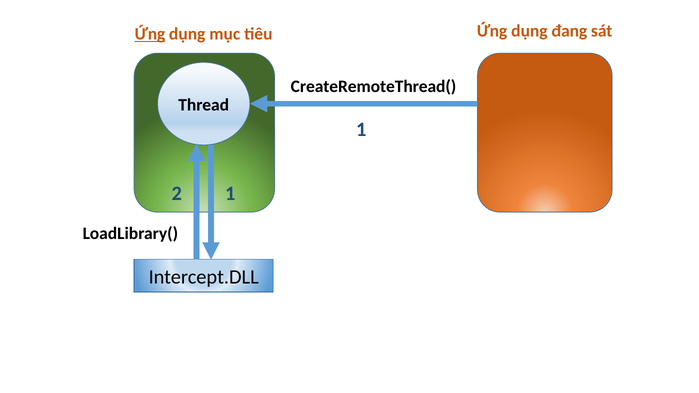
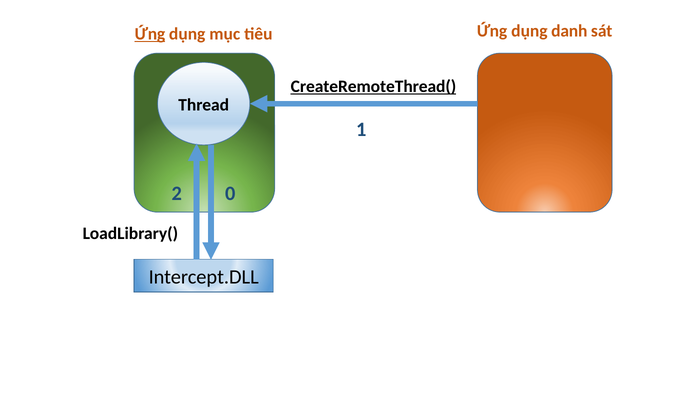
đang: đang -> danh (569, 31)
CreateRemoteThread( underline: none -> present (373, 87)
2 1: 1 -> 0 (230, 194)
